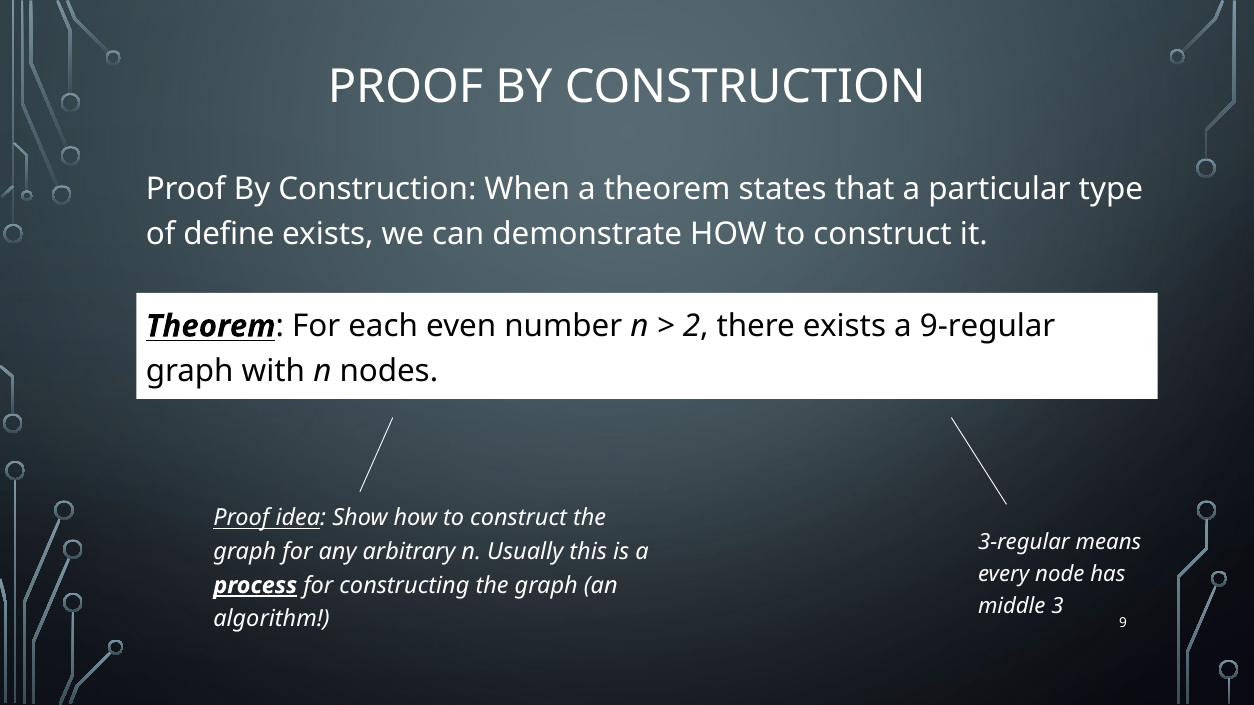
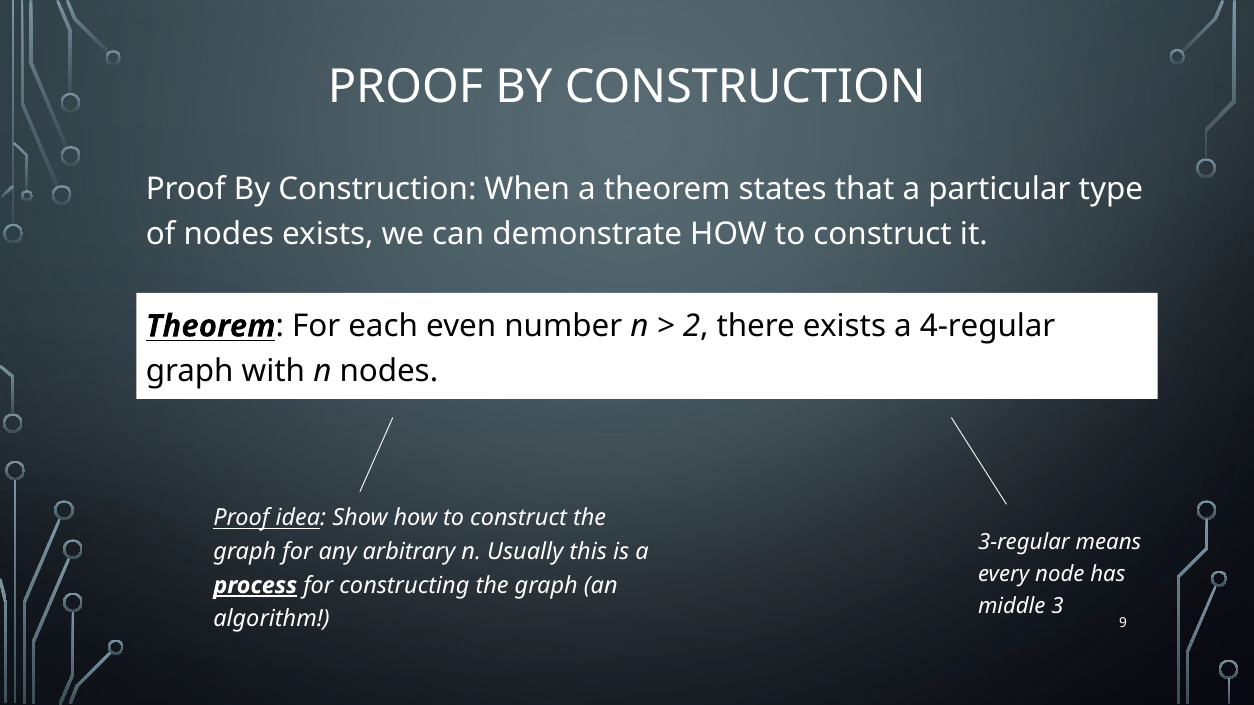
of define: define -> nodes (229, 234)
9-regular: 9-regular -> 4-regular (988, 326)
